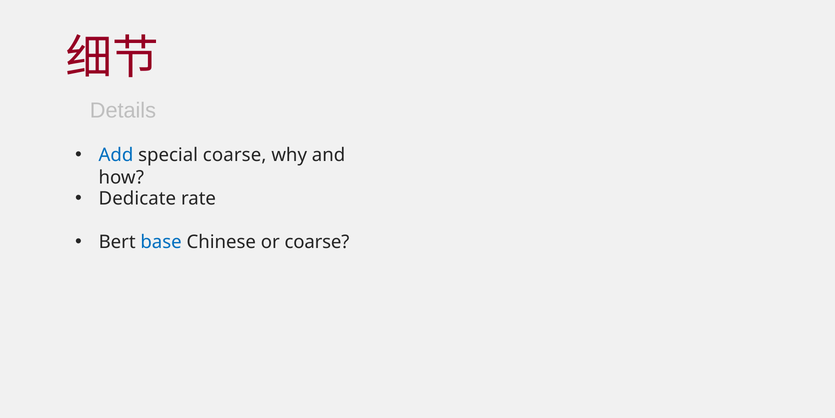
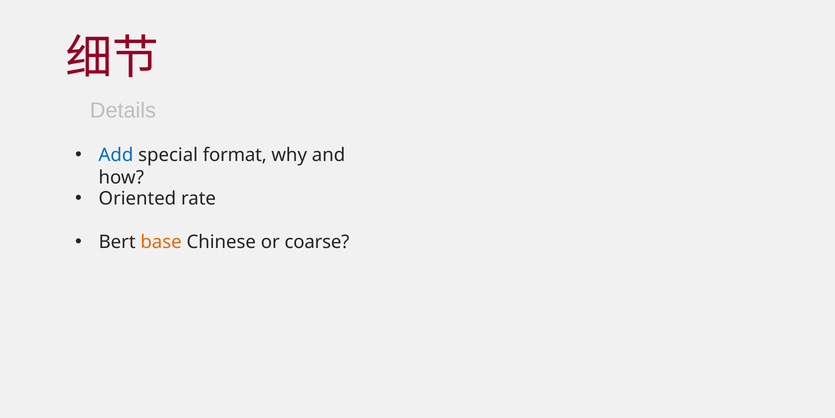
special coarse: coarse -> format (235, 155)
Dedicate: Dedicate -> Oriented (137, 198)
base colour: blue -> orange (161, 242)
